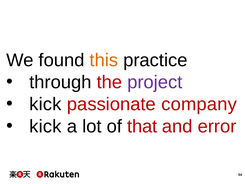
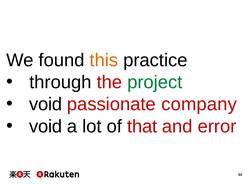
project colour: purple -> green (155, 82)
kick: kick -> void (46, 104)
kick: kick -> void (46, 126)
